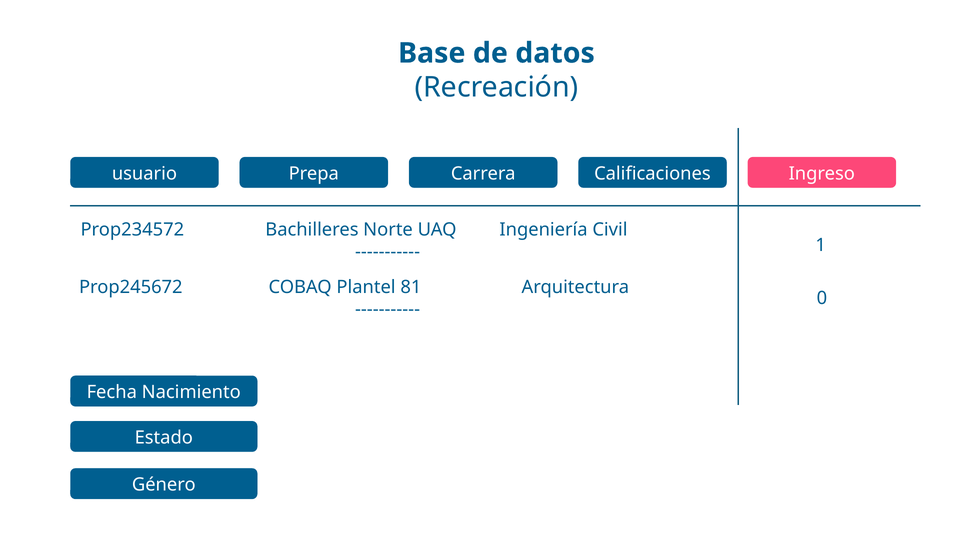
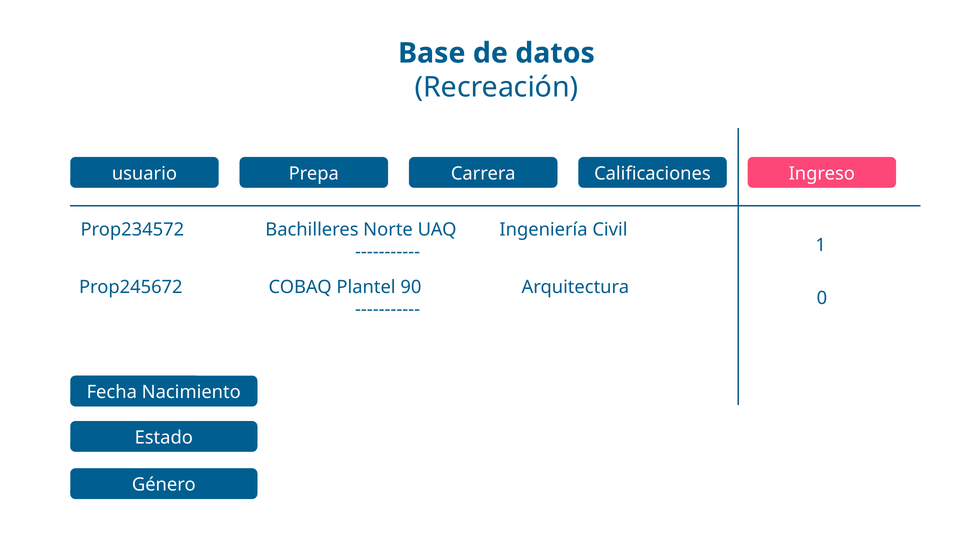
81: 81 -> 90 (411, 287)
